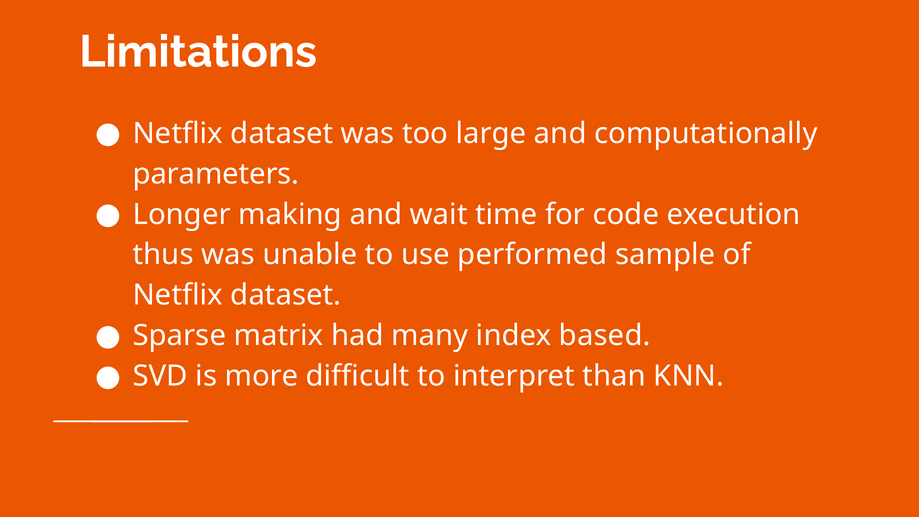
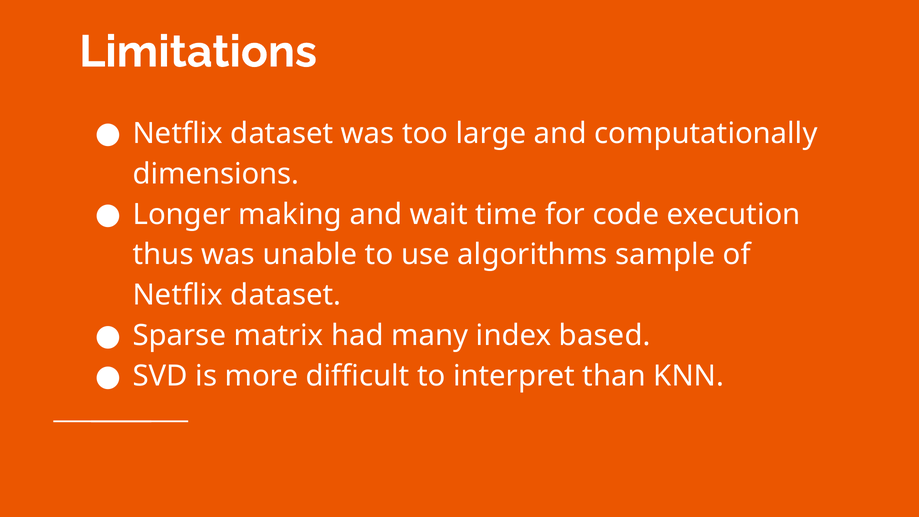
parameters: parameters -> dimensions (216, 174)
performed: performed -> algorithms (533, 255)
